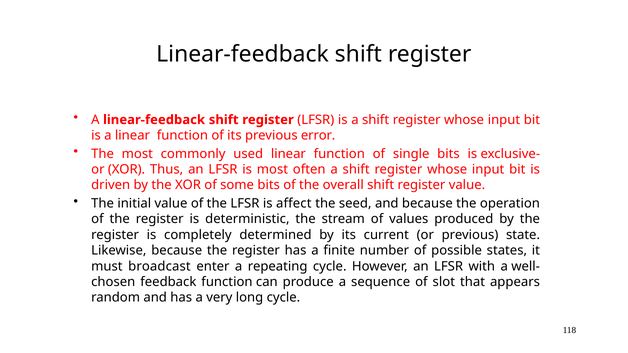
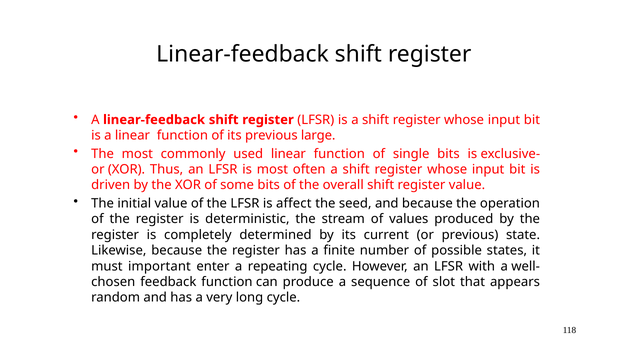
error: error -> large (318, 136)
broadcast: broadcast -> important (159, 266)
